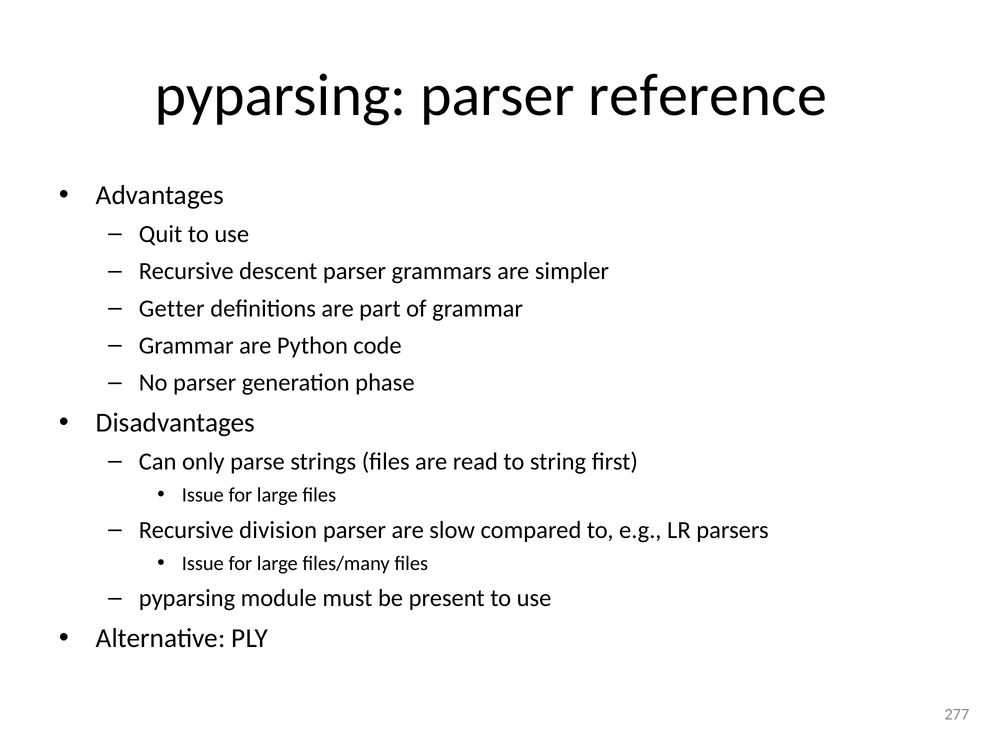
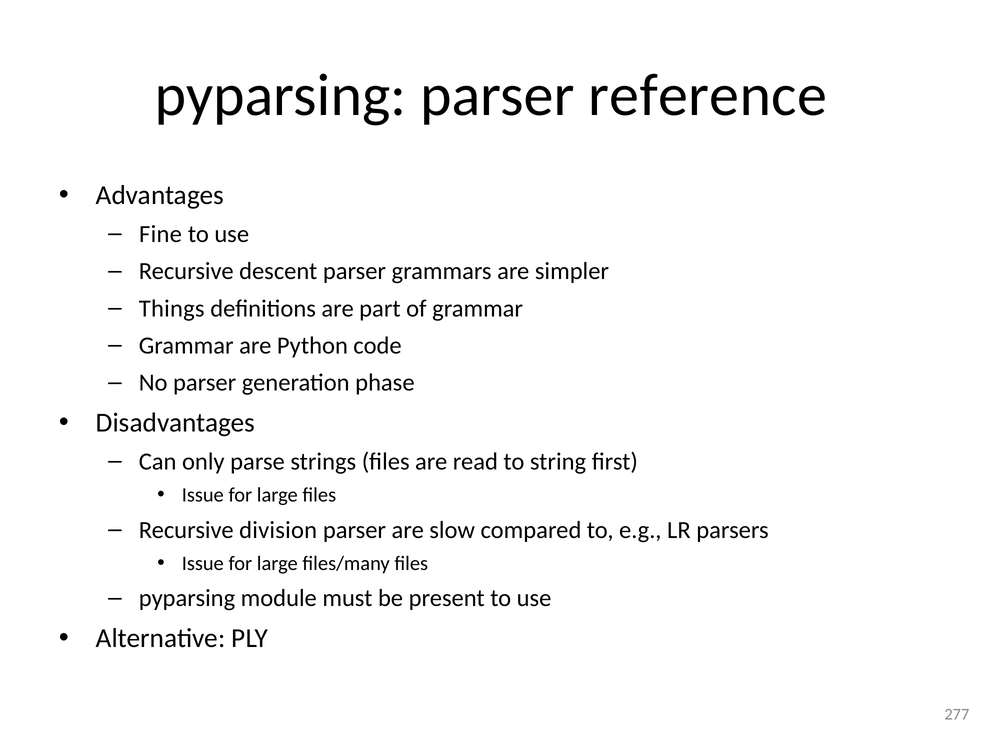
Quit: Quit -> Fine (160, 234)
Getter: Getter -> Things (172, 308)
